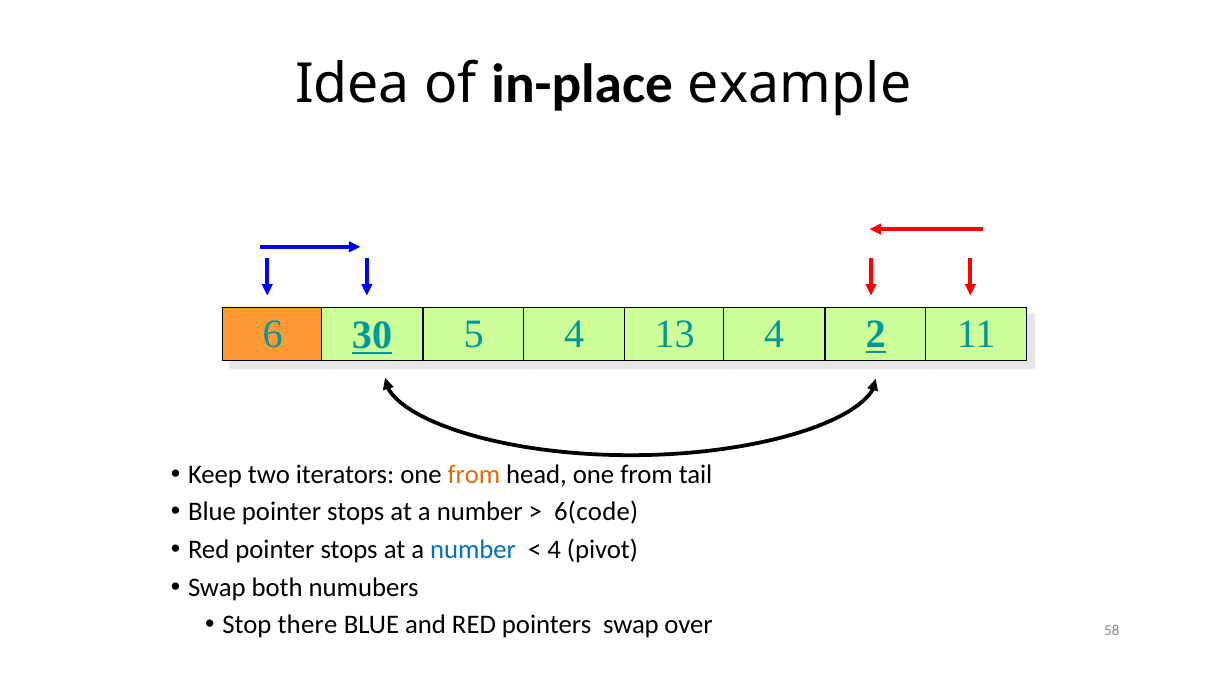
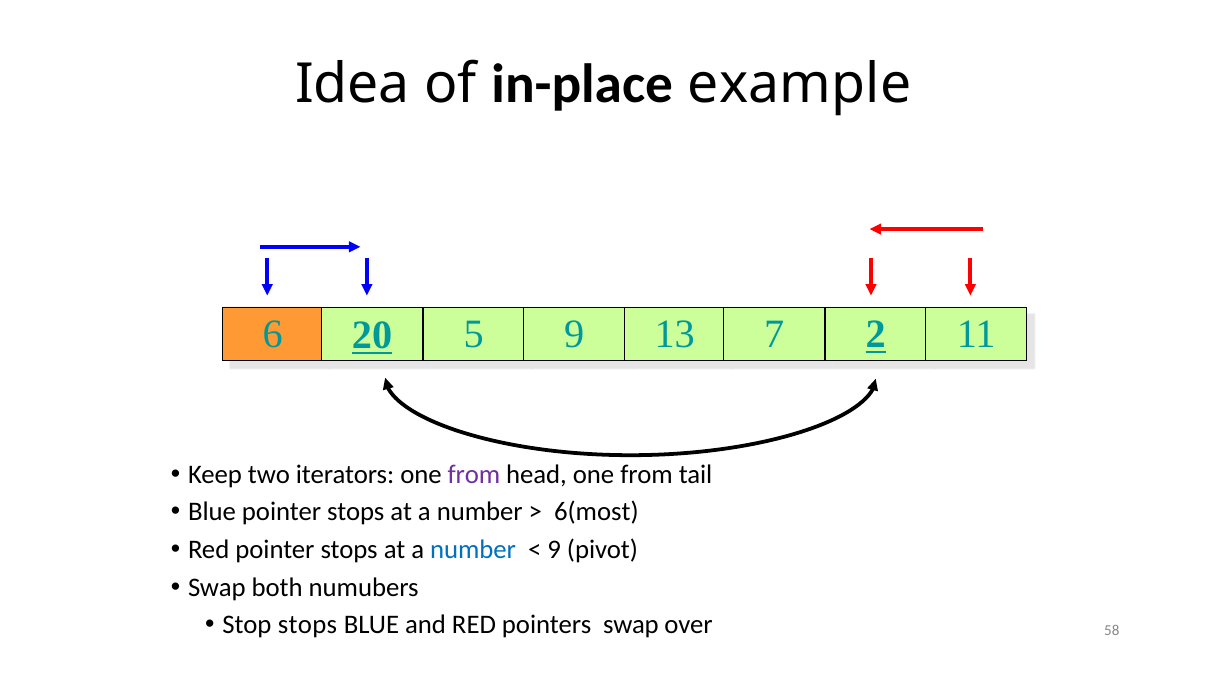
30: 30 -> 20 (372, 335)
5 4: 4 -> 9 (574, 334)
13 4: 4 -> 7 (774, 334)
from colour: orange -> purple (474, 474)
6(code: 6(code -> 6(most (596, 512)
4: 4 -> 9 (554, 550)
Stop there: there -> stops (308, 625)
